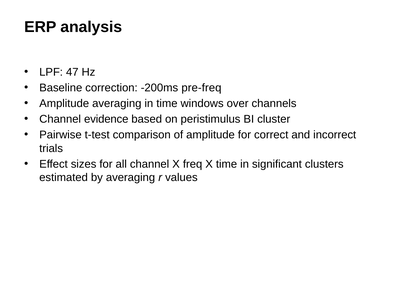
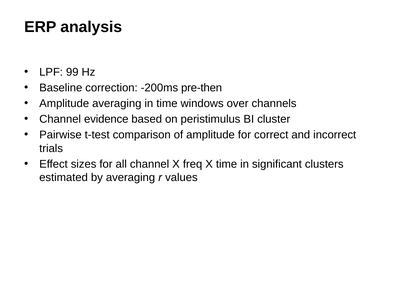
47: 47 -> 99 (72, 72)
pre-freq: pre-freq -> pre-then (202, 88)
